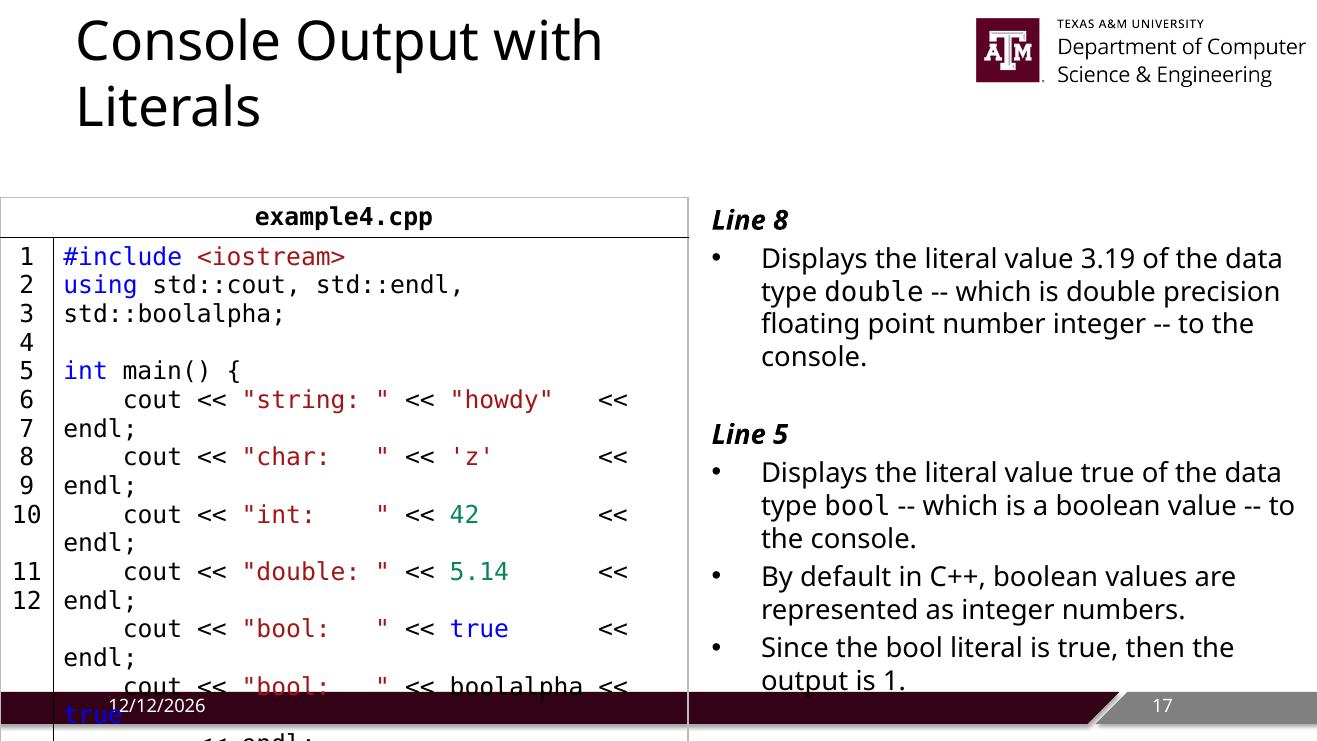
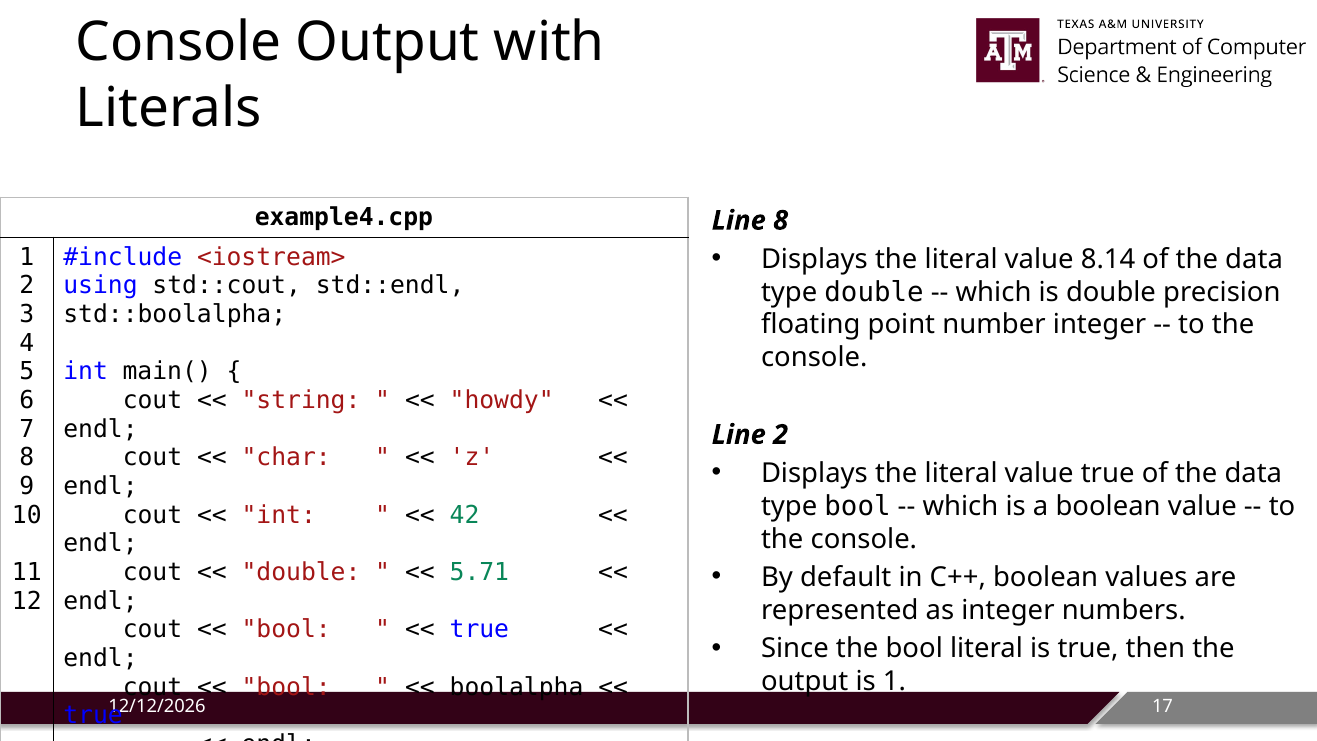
3.19: 3.19 -> 8.14 (1108, 259)
Line 5: 5 -> 2 (781, 435)
5.14: 5.14 -> 5.71 (479, 572)
